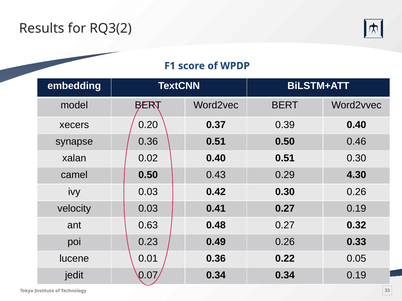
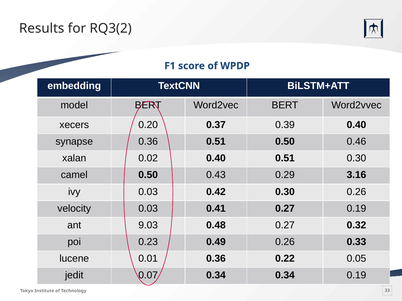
4.30: 4.30 -> 3.16 (356, 175)
0.63: 0.63 -> 9.03 (148, 226)
